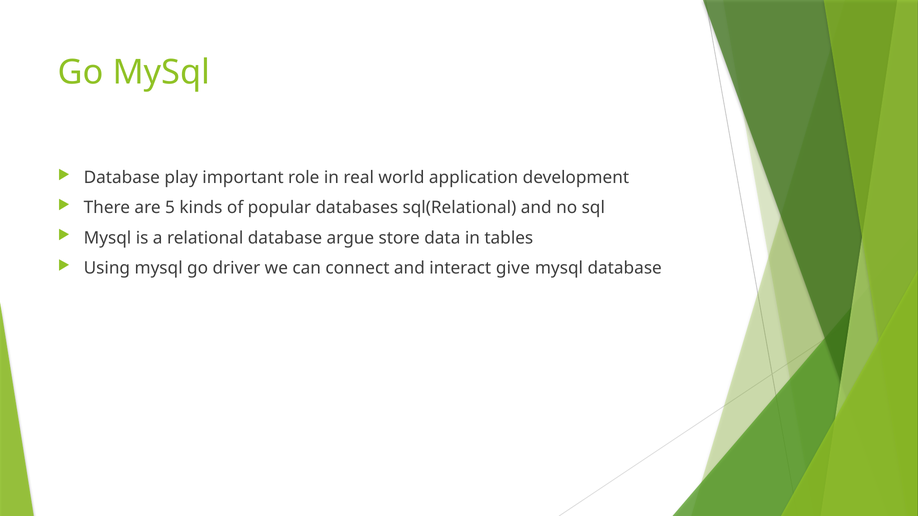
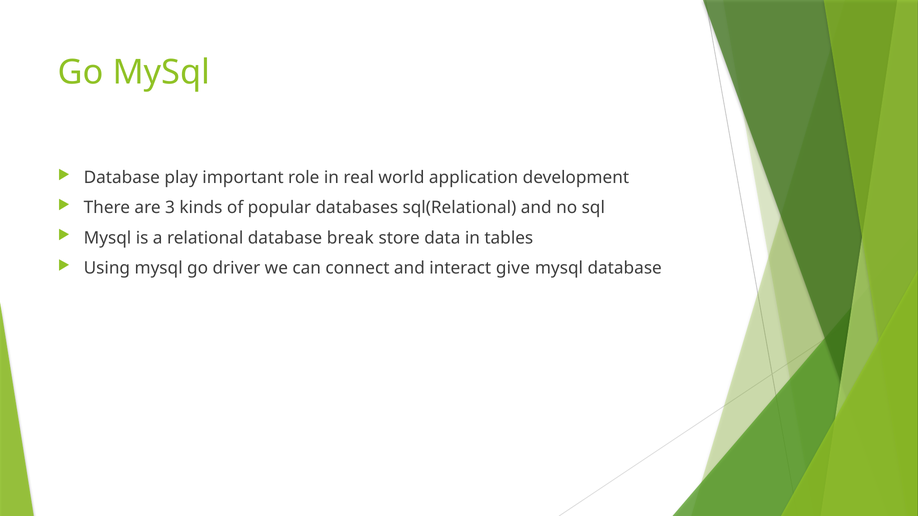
5: 5 -> 3 (170, 208)
argue: argue -> break (350, 238)
